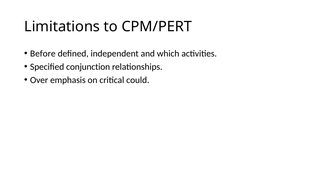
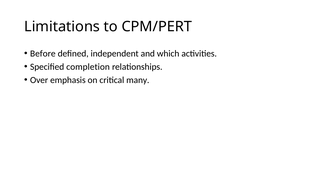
conjunction: conjunction -> completion (88, 67)
could: could -> many (138, 80)
